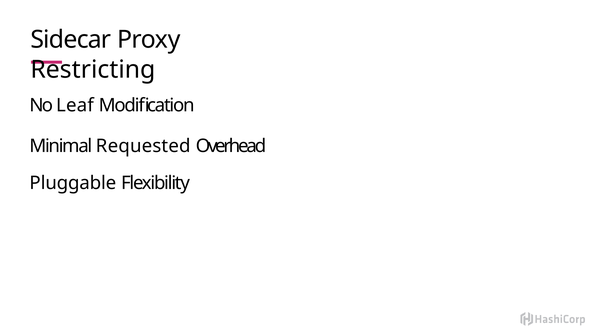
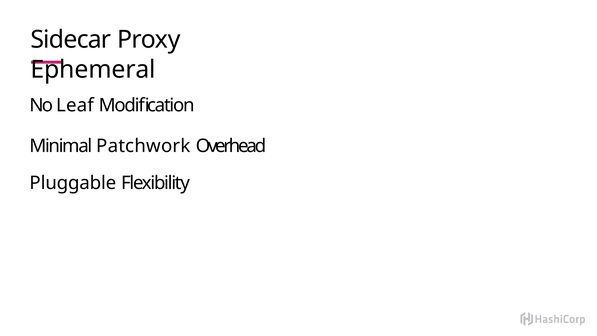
Restricting: Restricting -> Ephemeral (93, 70)
Requested: Requested -> Patchwork (143, 146)
